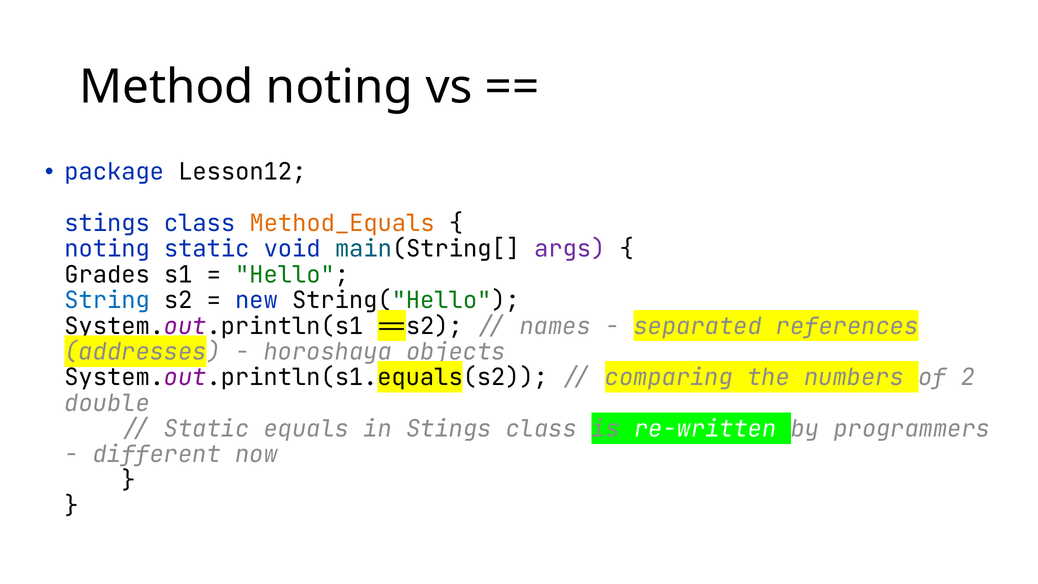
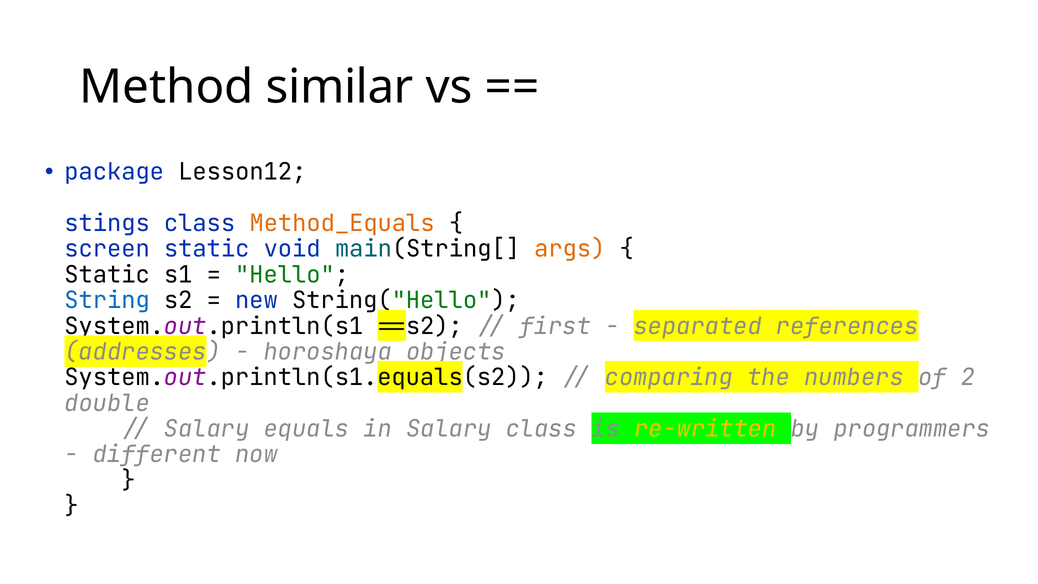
Method noting: noting -> similar (340, 87)
noting: noting -> screen (107, 249)
args colour: purple -> orange (570, 249)
Grades: Grades -> Static (107, 275)
names: names -> first (555, 326)
Static: Static -> Salary (207, 429)
in Stings: Stings -> Salary (449, 429)
re-written colour: white -> yellow (705, 429)
